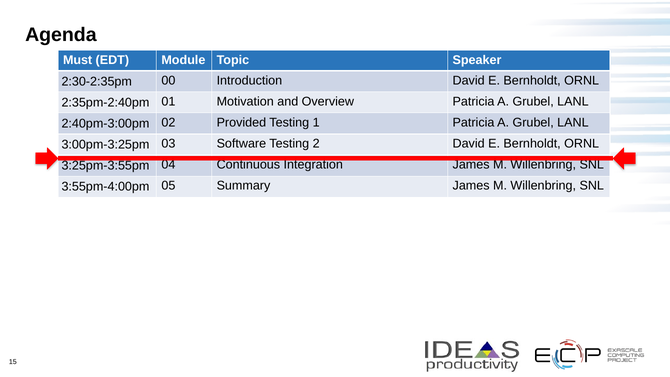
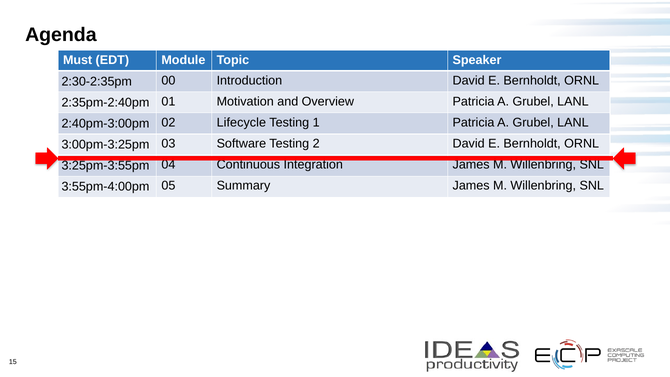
Provided: Provided -> Lifecycle (241, 123)
